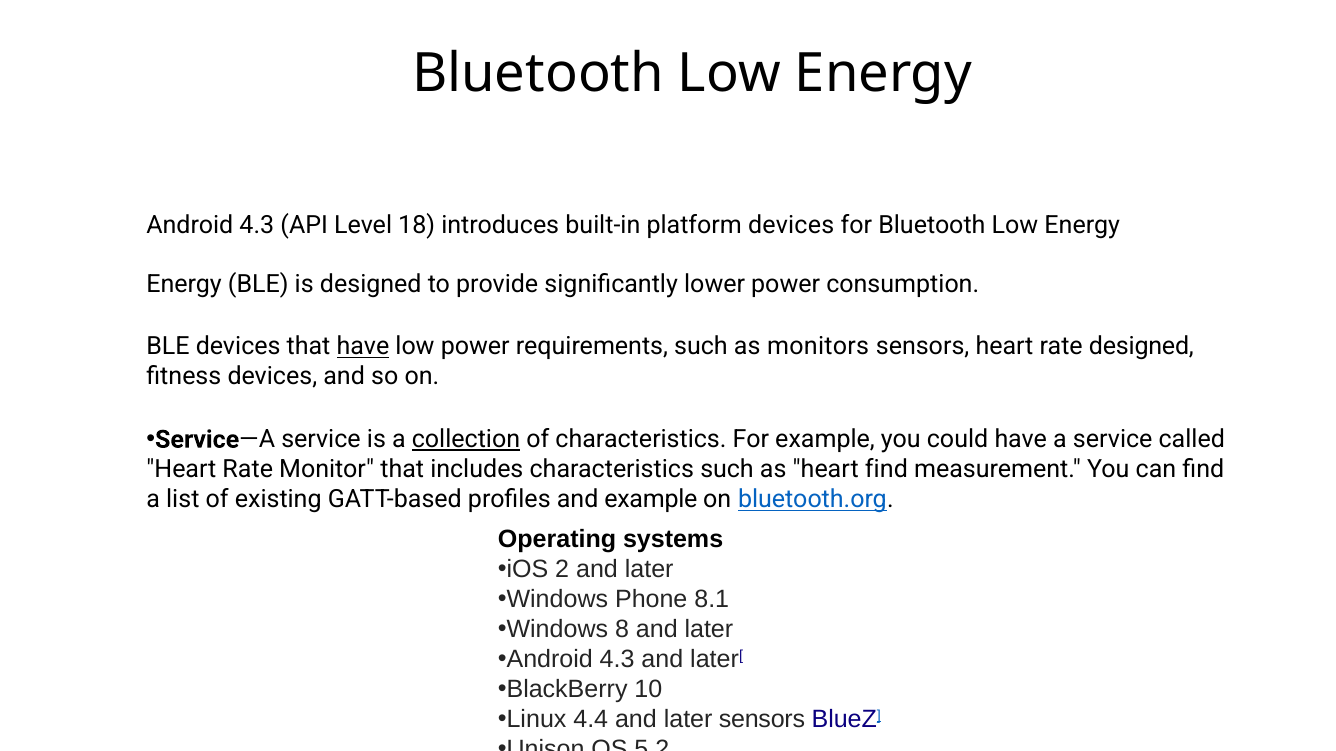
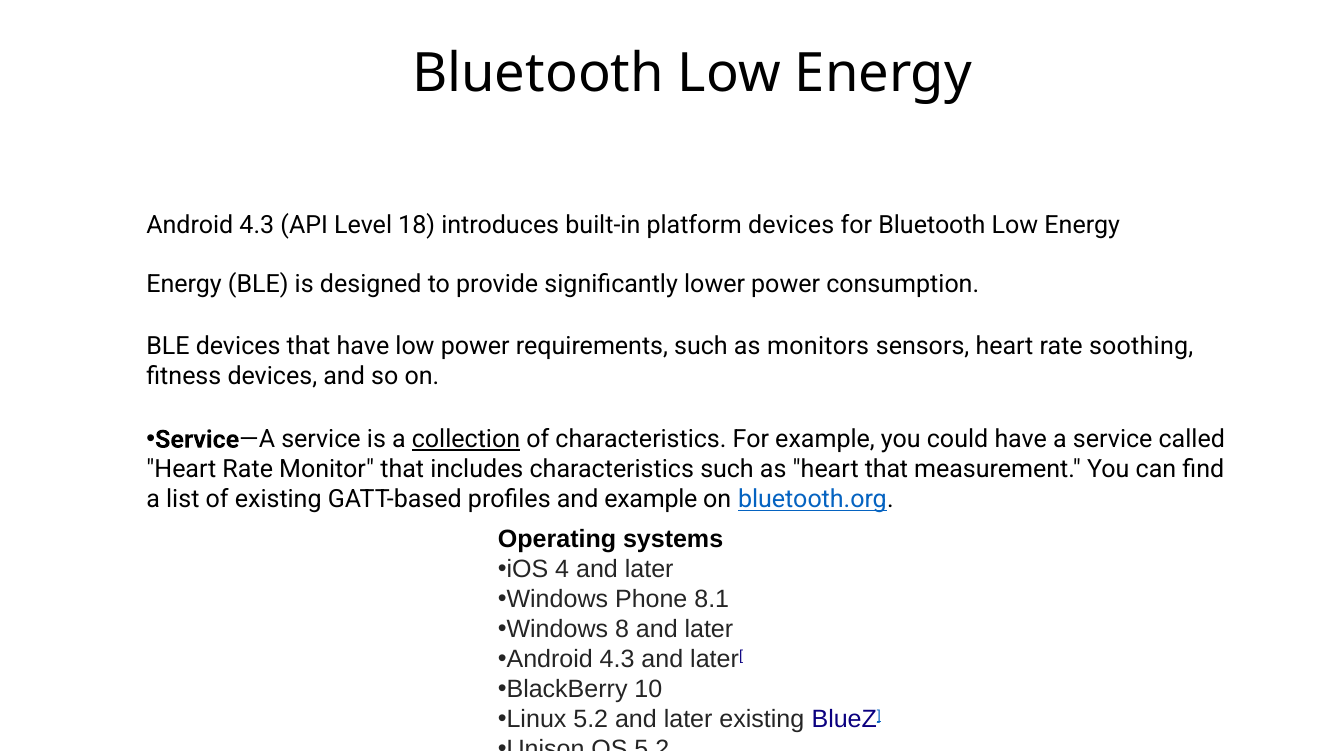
have underline: present -> none (363, 347)
rate designed: designed -> soothing (1141, 347)
heart find: find -> that (887, 470)
2: 2 -> 4 (562, 570)
Linux 4.4: 4.4 -> 5.2 (591, 720)
later sensors: sensors -> existing (762, 720)
